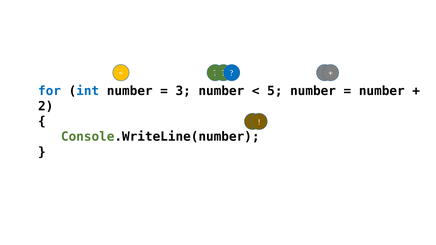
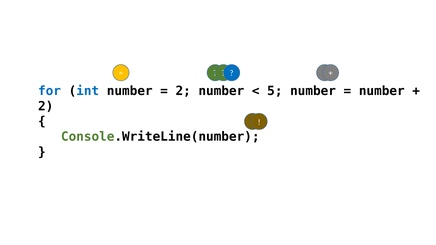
3: 3 -> 2 (183, 91)
